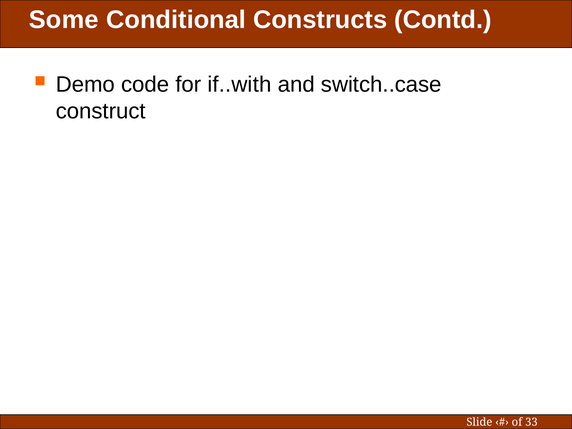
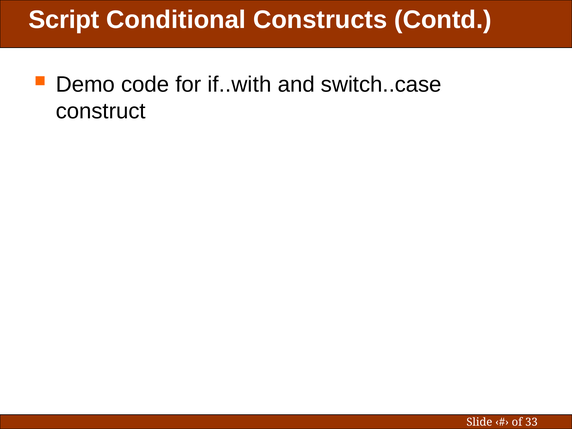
Some: Some -> Script (64, 20)
